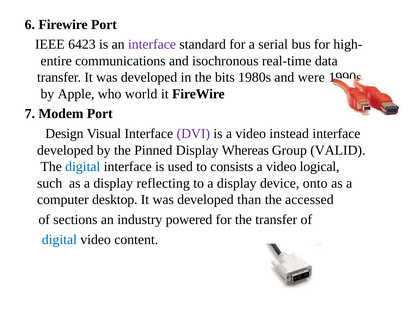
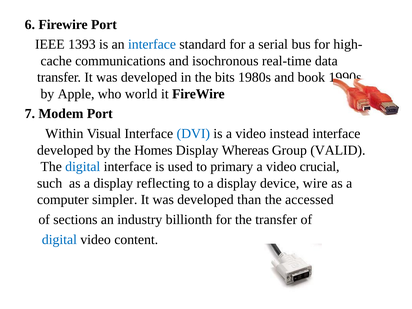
6423: 6423 -> 1393 (82, 44)
interface colour: purple -> blue (152, 44)
entire: entire -> cache (56, 61)
were: were -> book (311, 77)
Design: Design -> Within (64, 134)
DVI colour: purple -> blue (193, 134)
Pinned: Pinned -> Homes (153, 150)
consists: consists -> primary (232, 167)
logical: logical -> crucial (320, 167)
onto: onto -> wire (315, 183)
desktop: desktop -> simpler (115, 200)
powered: powered -> billionth (189, 220)
